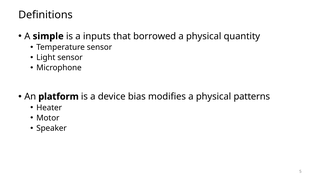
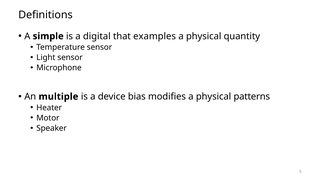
inputs: inputs -> digital (97, 36)
borrowed: borrowed -> examples (155, 36)
platform: platform -> multiple (58, 97)
